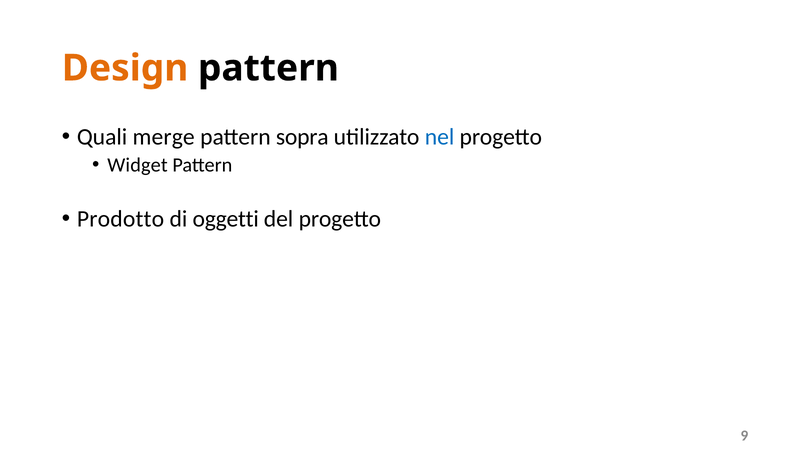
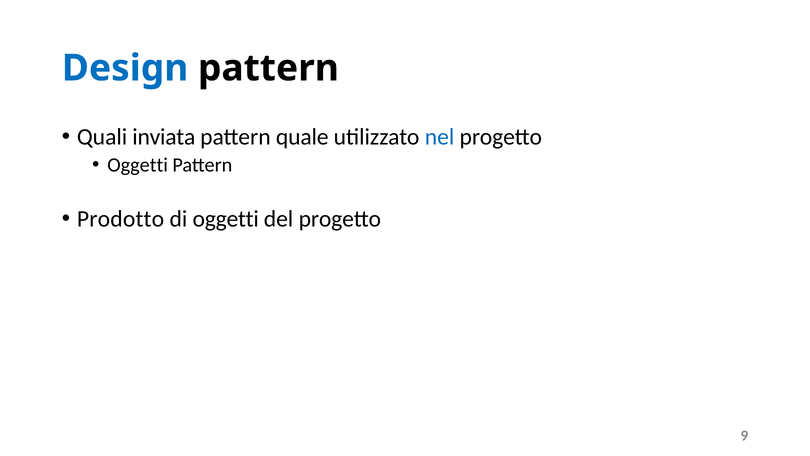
Design colour: orange -> blue (125, 68)
merge: merge -> inviata (164, 137)
sopra: sopra -> quale (302, 137)
Widget: Widget -> Oggetti (138, 165)
